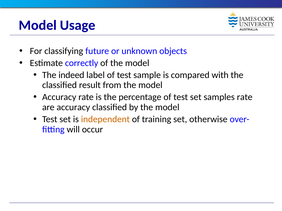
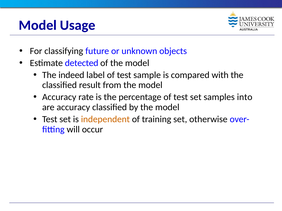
correctly: correctly -> detected (82, 63)
samples rate: rate -> into (245, 97)
